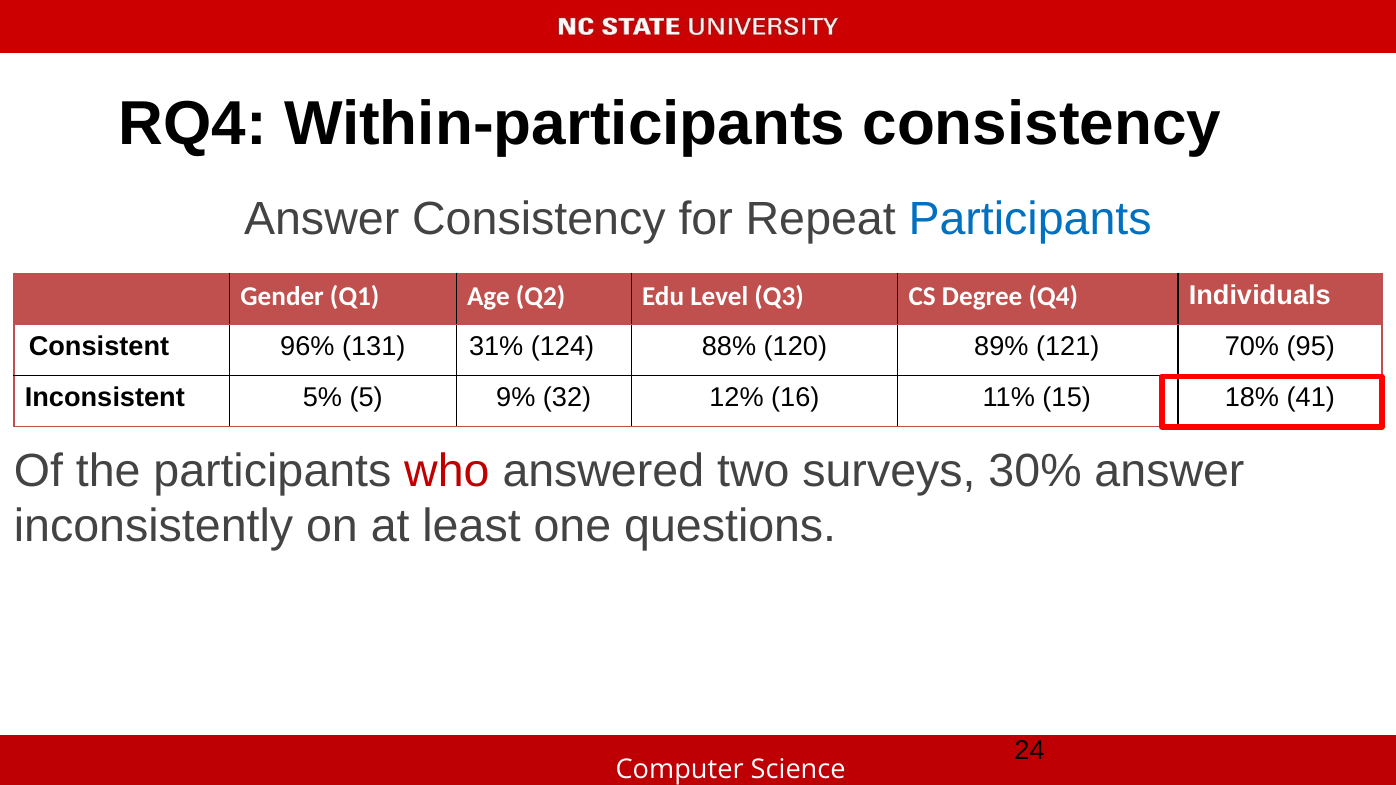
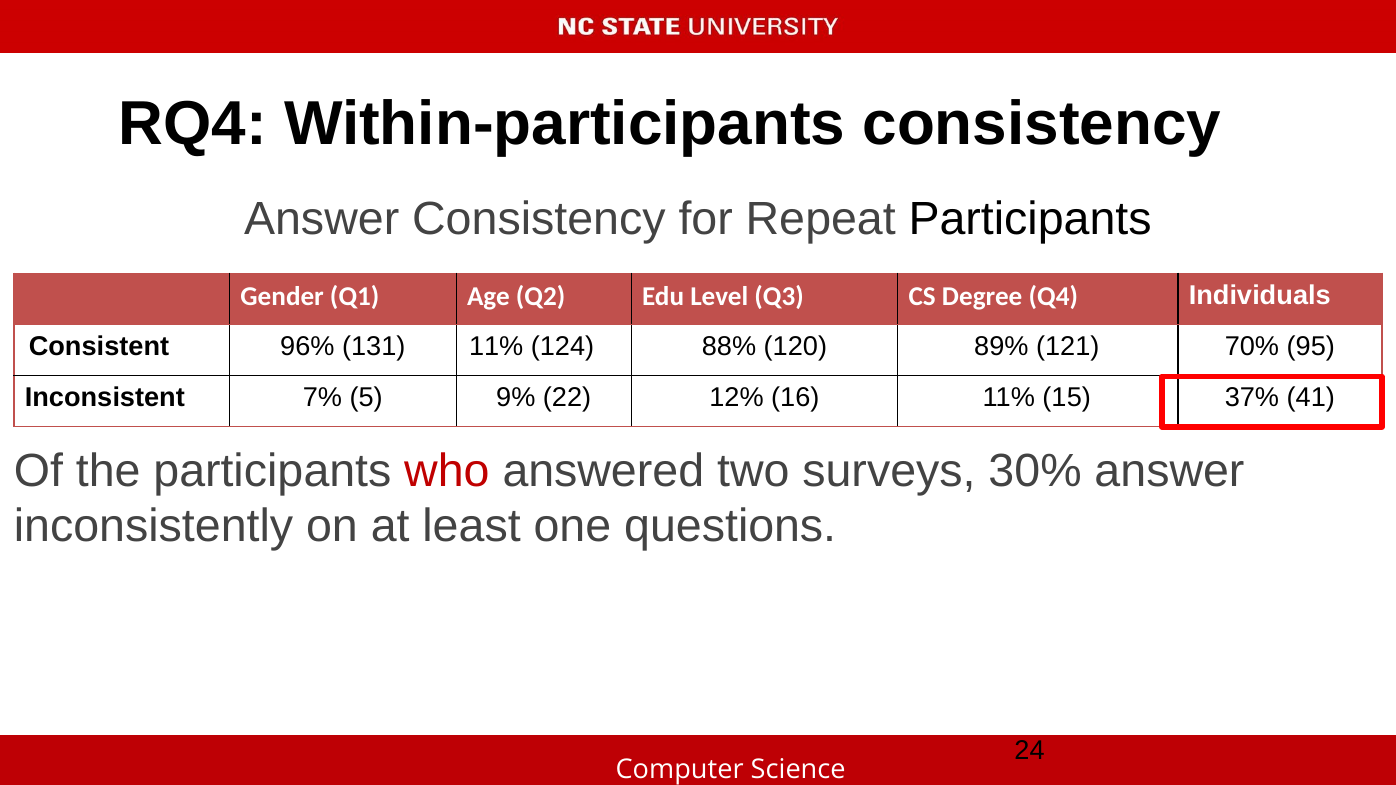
Participants colour: blue -> black (1030, 220)
131 31%: 31% -> 11% (496, 346)
5%: 5% -> 7% (323, 398)
32: 32 -> 22 (567, 398)
18%: 18% -> 37% (1252, 398)
